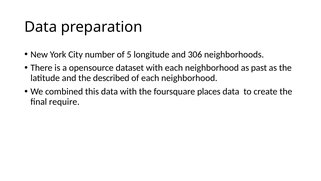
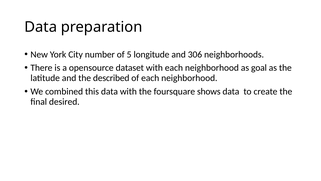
past: past -> goal (259, 68)
places: places -> shows (209, 91)
require: require -> desired (64, 101)
